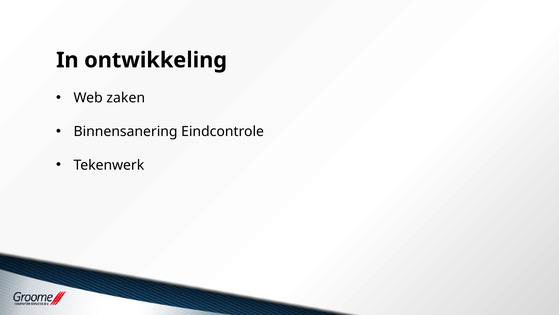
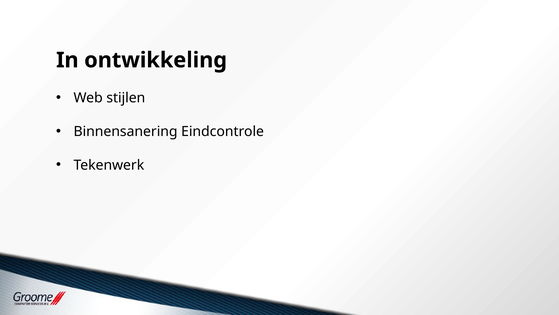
zaken: zaken -> stijlen (126, 98)
